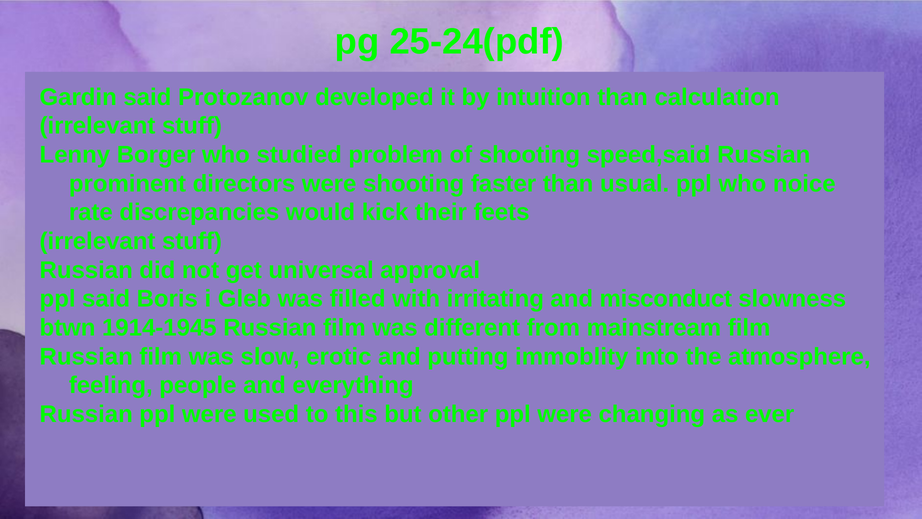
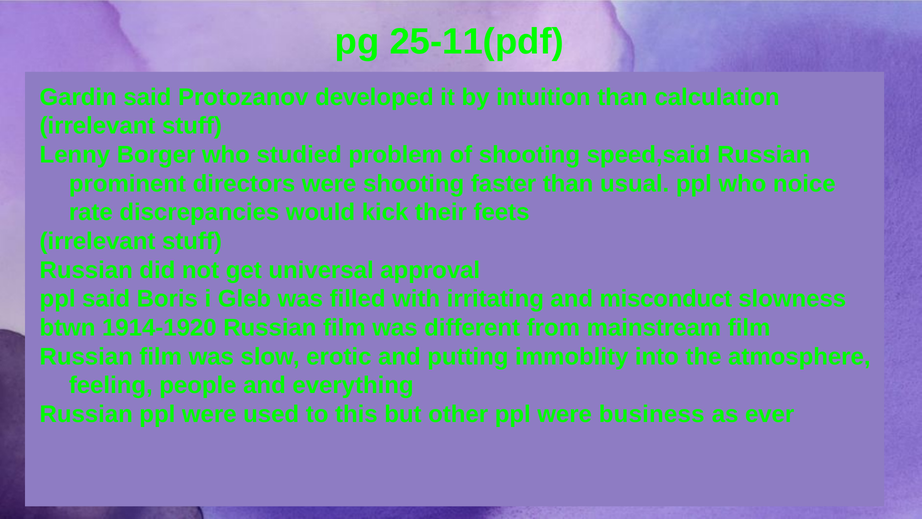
25-24(pdf: 25-24(pdf -> 25-11(pdf (477, 42)
1914-1945: 1914-1945 -> 1914-1920 (159, 328)
changing: changing -> business (652, 414)
